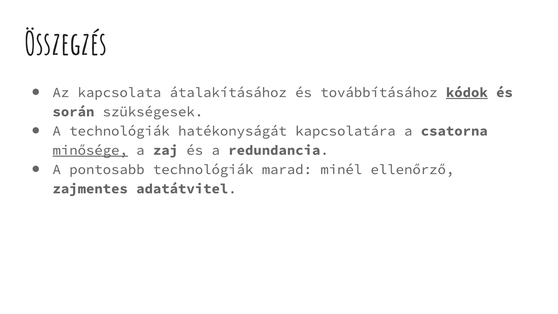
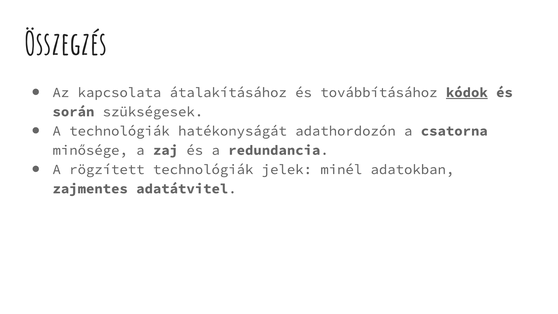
kapcsolatára: kapcsolatára -> adathordozón (345, 131)
minősége underline: present -> none (90, 150)
pontosabb: pontosabb -> rögzített (107, 169)
marad: marad -> jelek (287, 169)
ellenőrző: ellenőrző -> adatokban (412, 169)
